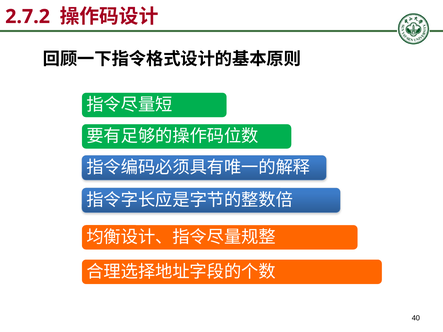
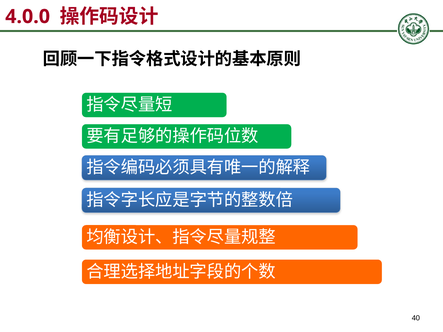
2.7.2: 2.7.2 -> 4.0.0 (28, 17)
